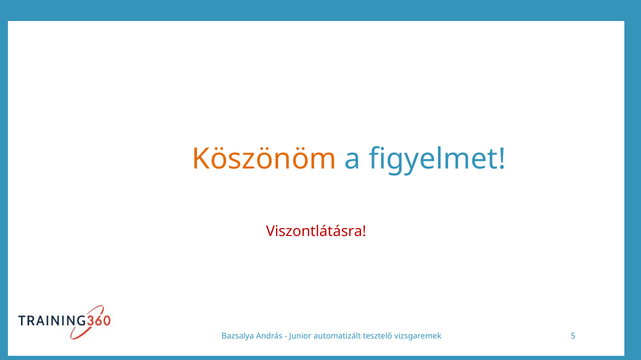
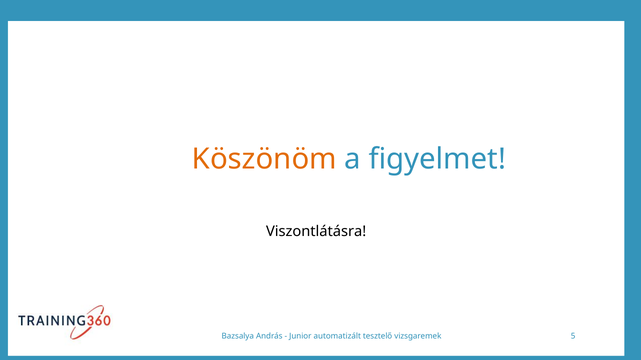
Viszontlátásra colour: red -> black (316, 232)
